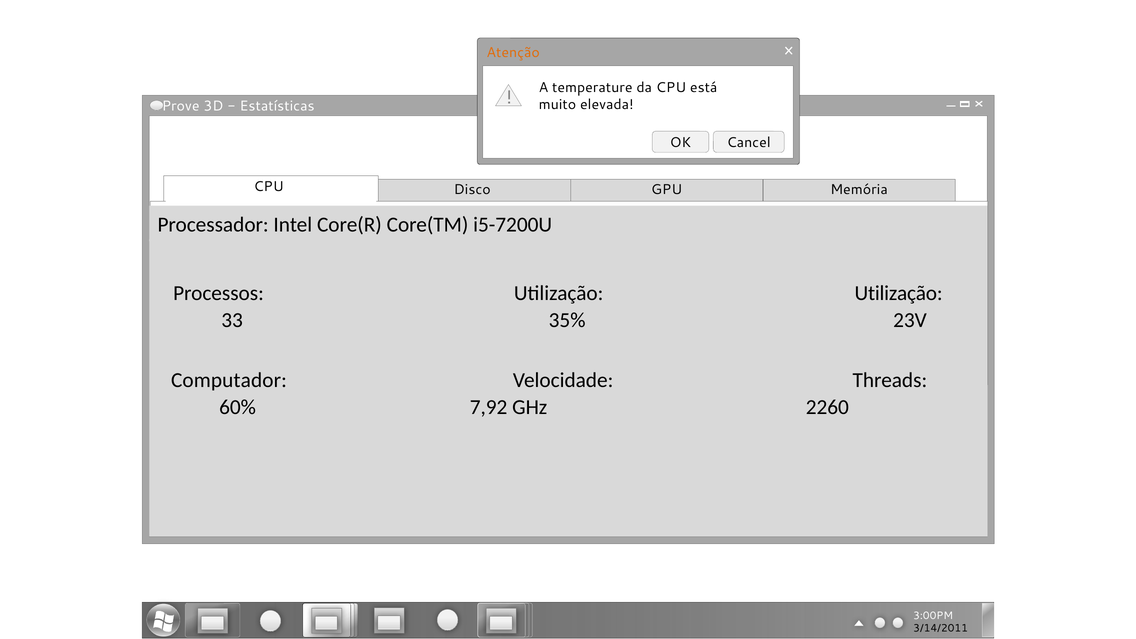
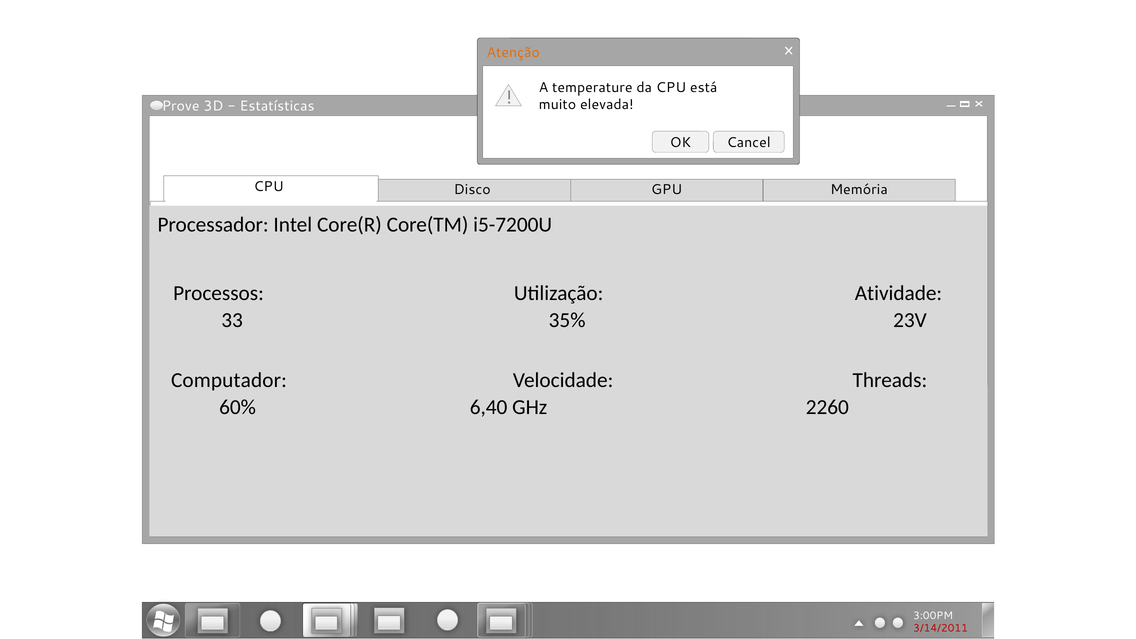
Utilização Utilização: Utilização -> Atividade (898, 293)
7,92: 7,92 -> 6,40 (489, 407)
3/14/2011 colour: black -> red (941, 628)
